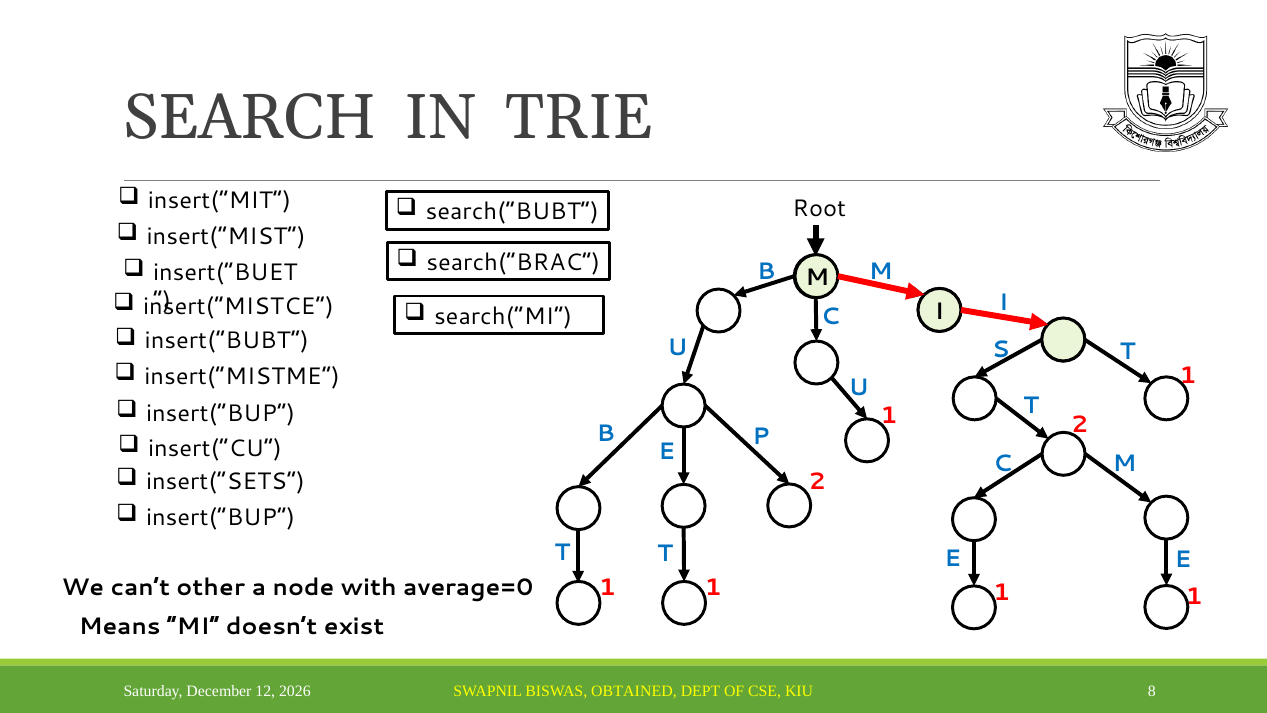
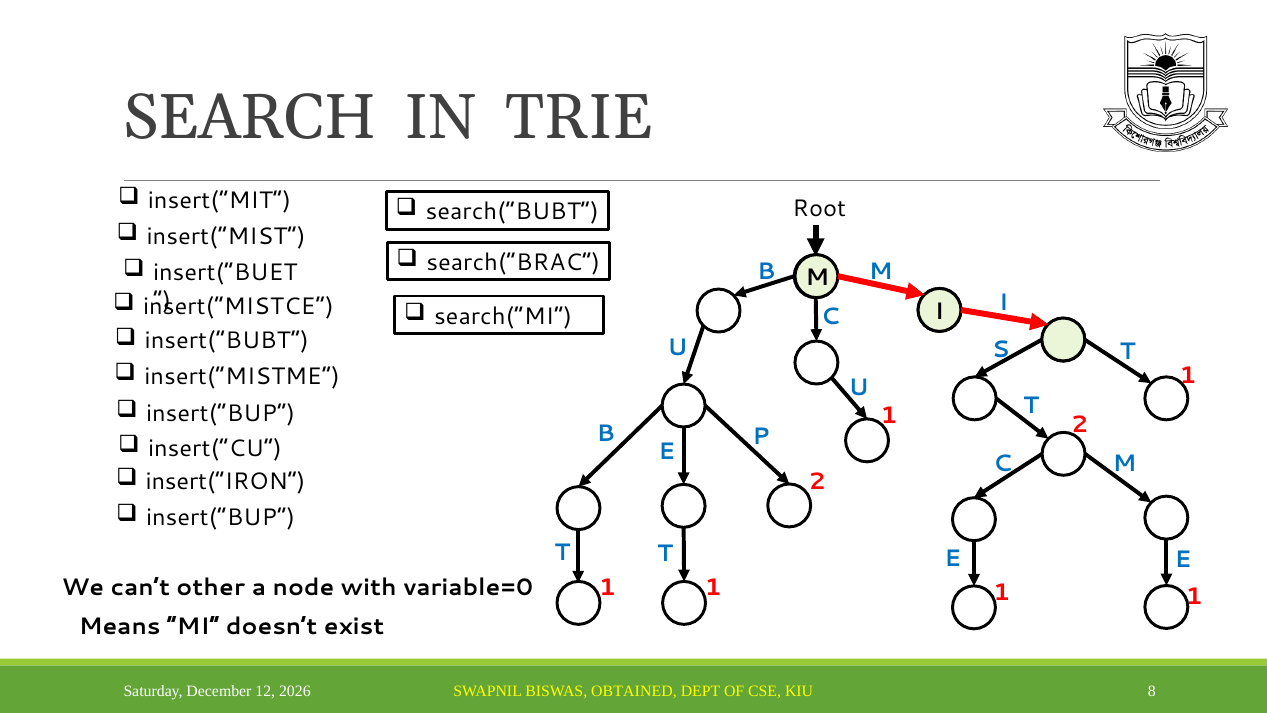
insert(“SETS: insert(“SETS -> insert(“IRON (226, 481)
average=0: average=0 -> variable=0 (468, 587)
